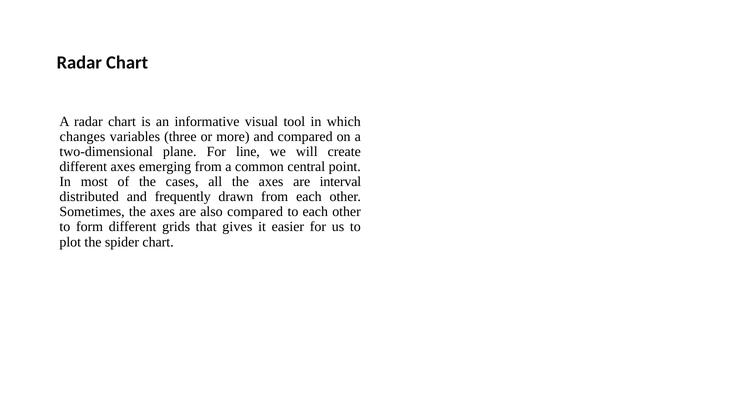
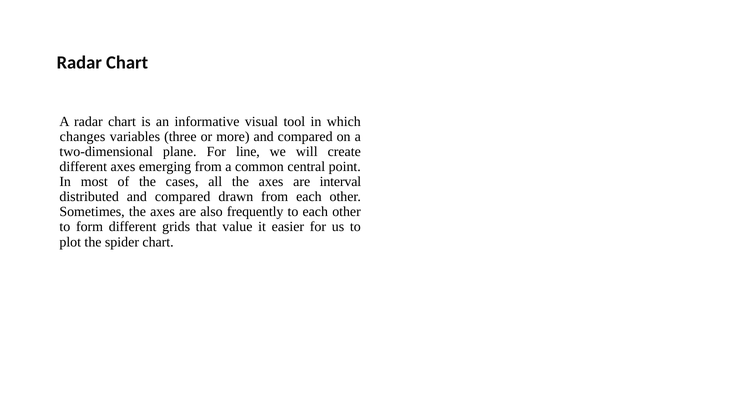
distributed and frequently: frequently -> compared (183, 197)
also compared: compared -> frequently (255, 212)
gives: gives -> value (237, 227)
